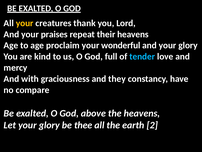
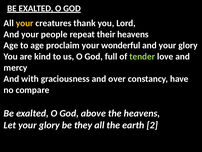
praises: praises -> people (54, 34)
tender colour: light blue -> light green (142, 56)
they: they -> over (117, 79)
thee: thee -> they (83, 125)
